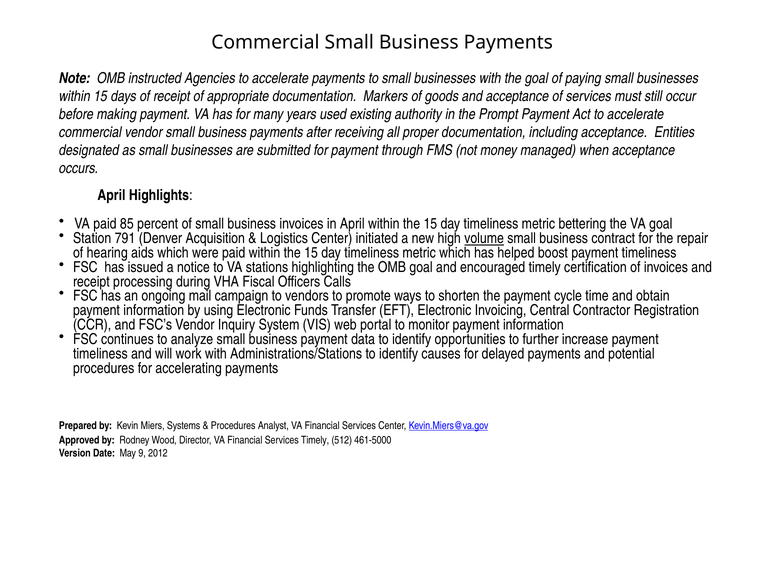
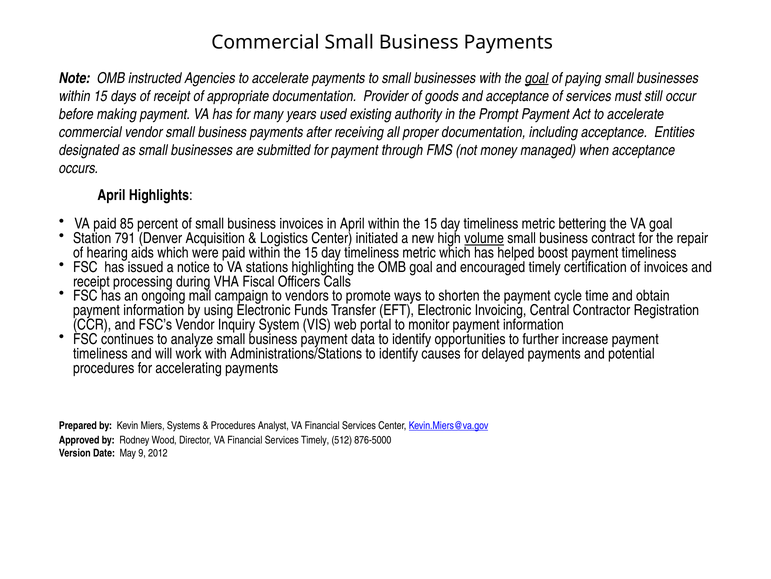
goal underline: none -> present (537, 78)
Markers: Markers -> Provider (386, 96)
461-5000: 461-5000 -> 876-5000 (373, 440)
